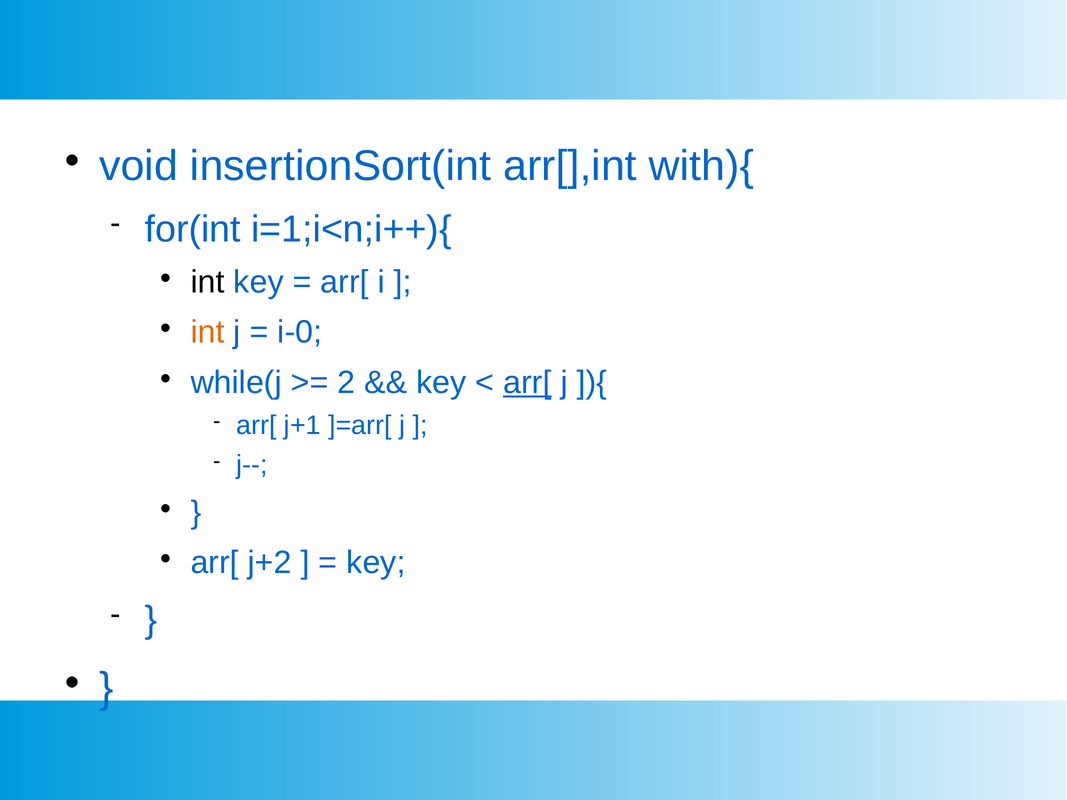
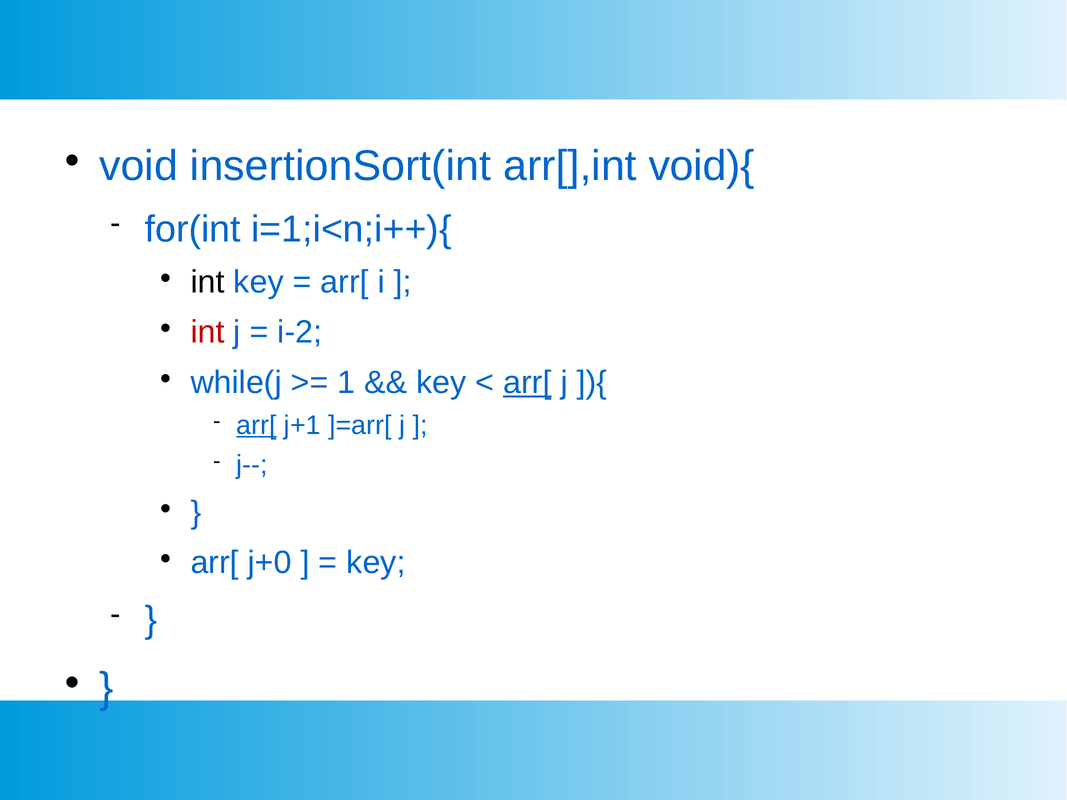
with){: with){ -> void){ (702, 166)
int colour: orange -> red (208, 332)
i-0: i-0 -> i-2 (300, 332)
2: 2 -> 1 (346, 383)
arr[ underline: none -> present (256, 425)
j+2: j+2 -> j+0 (270, 563)
